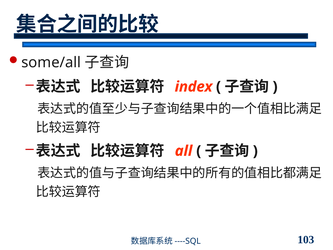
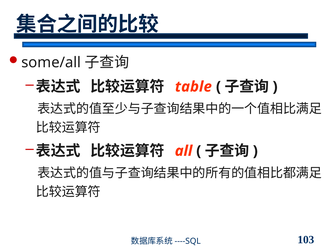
index: index -> table (193, 87)
